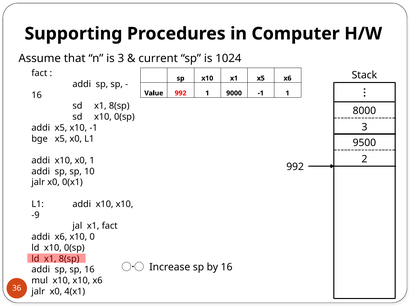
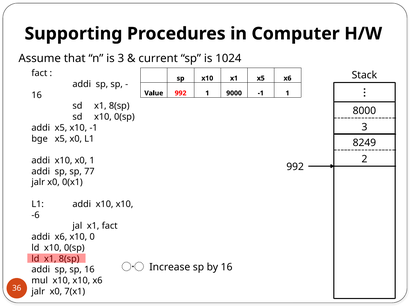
9500: 9500 -> 8249 (364, 143)
10: 10 -> 77 (89, 172)
-9: -9 -> -6 (36, 215)
4(x1: 4(x1 -> 7(x1 (75, 292)
